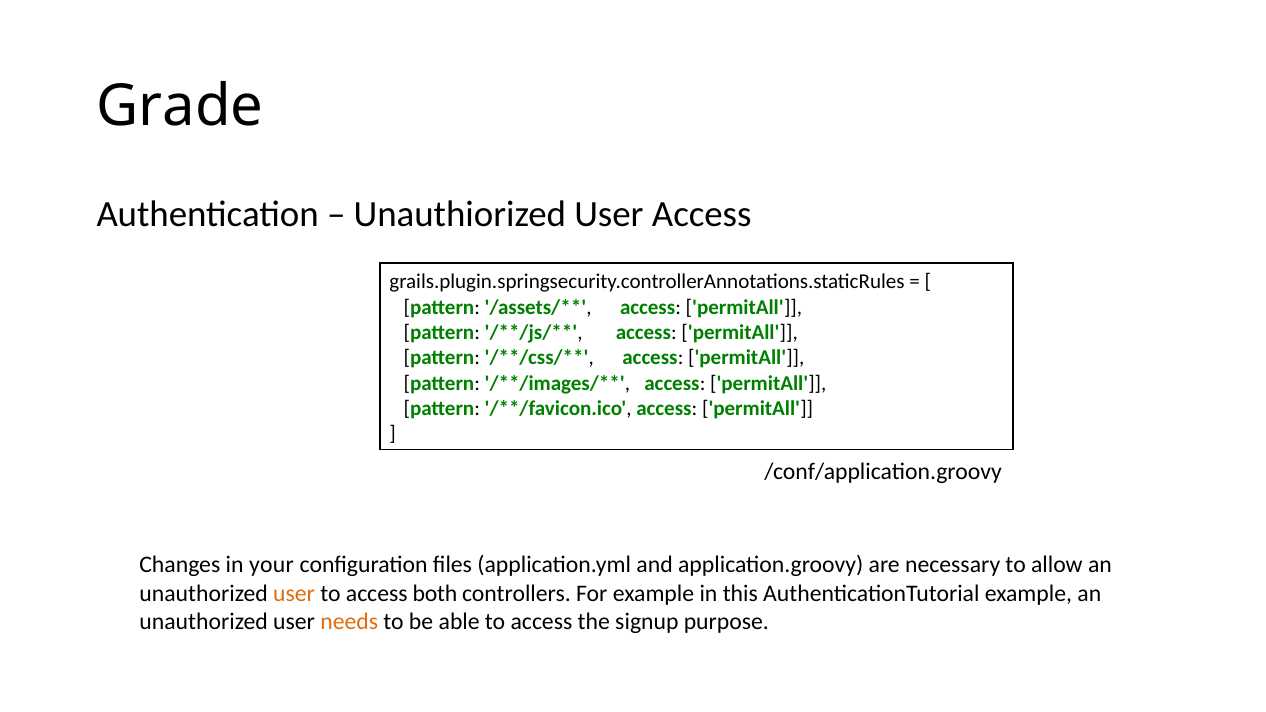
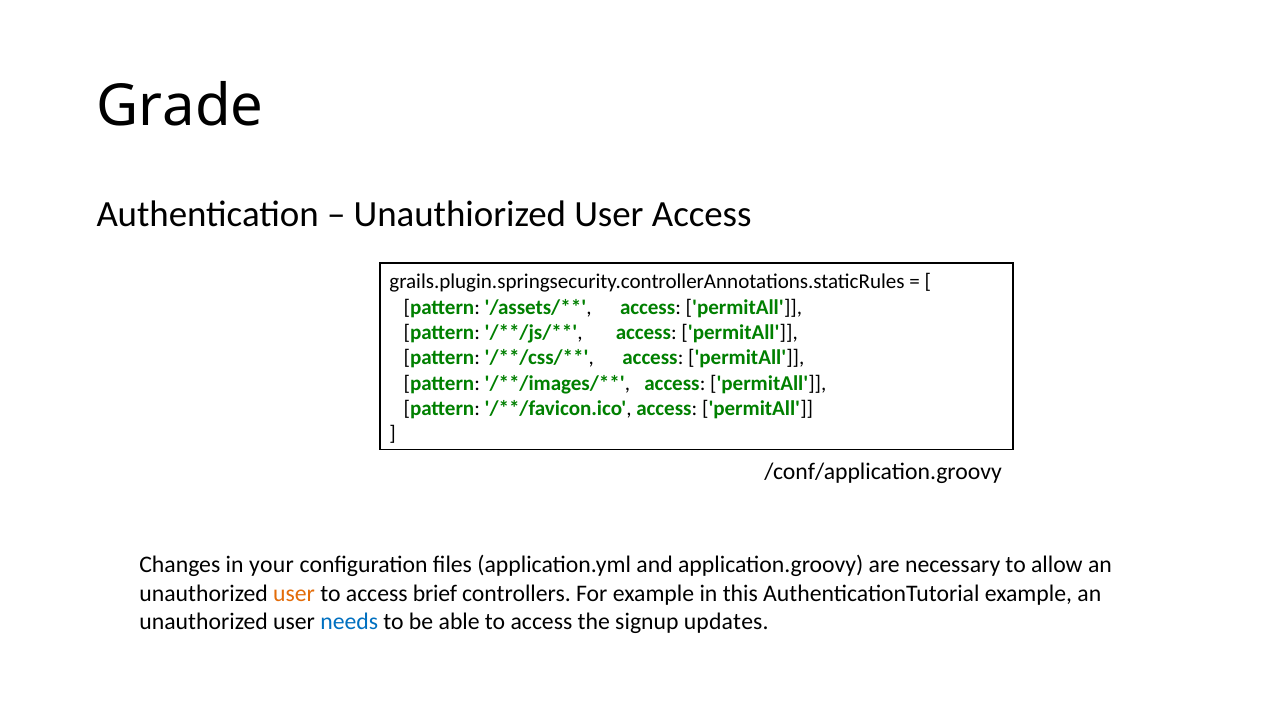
both: both -> brief (435, 593)
needs colour: orange -> blue (349, 622)
purpose: purpose -> updates (726, 622)
